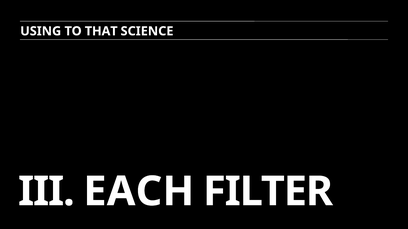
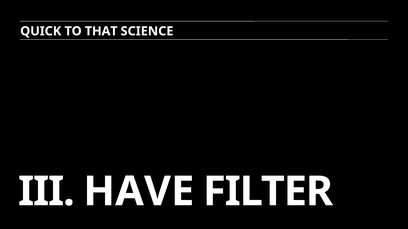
USING: USING -> QUICK (41, 31)
EACH: EACH -> HAVE (139, 192)
